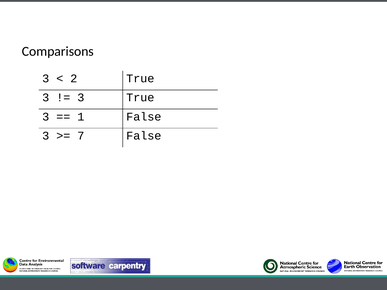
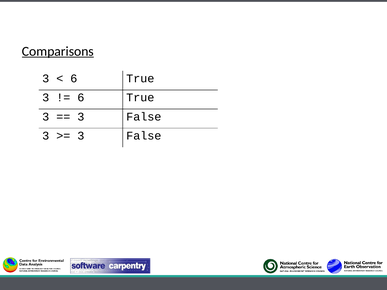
Comparisons underline: none -> present (58, 51)
2: 2 -> 6 (74, 79)
3: 3 -> 6 (81, 98)
1: 1 -> 3 (81, 117)
7: 7 -> 3 (81, 136)
